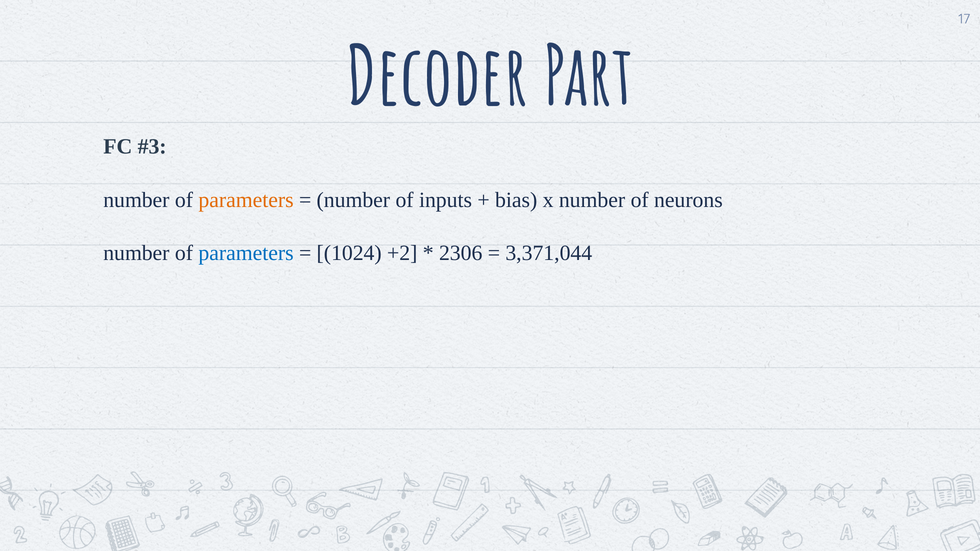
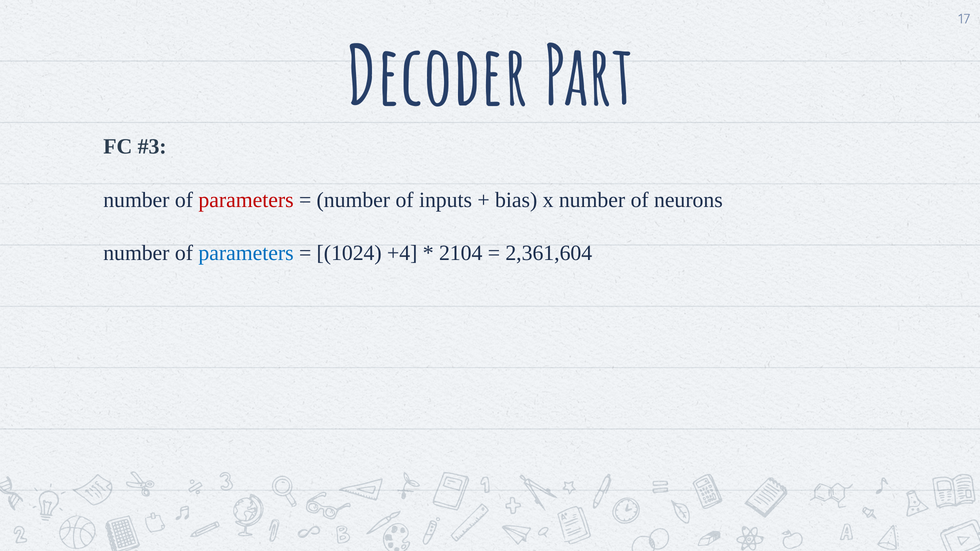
parameters colour: orange -> red (246, 200)
+2: +2 -> +4 (402, 253)
2306: 2306 -> 2104 (461, 253)
3,371,044: 3,371,044 -> 2,361,604 (549, 253)
